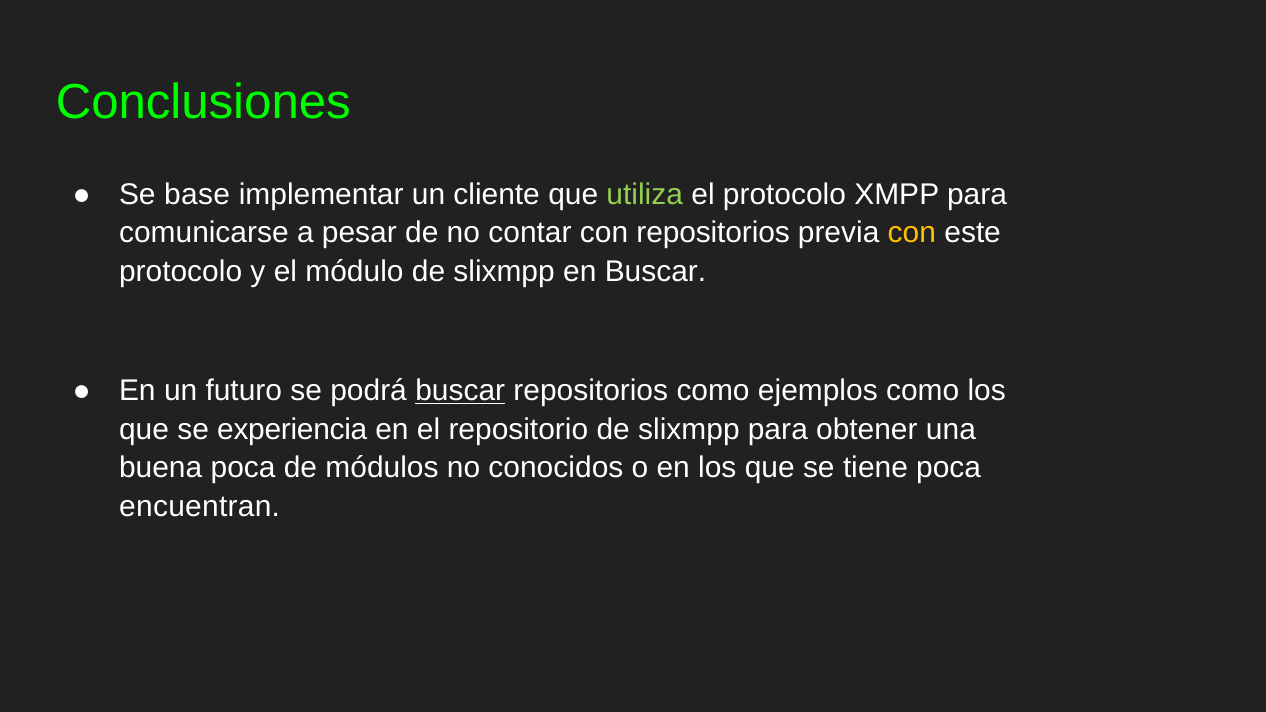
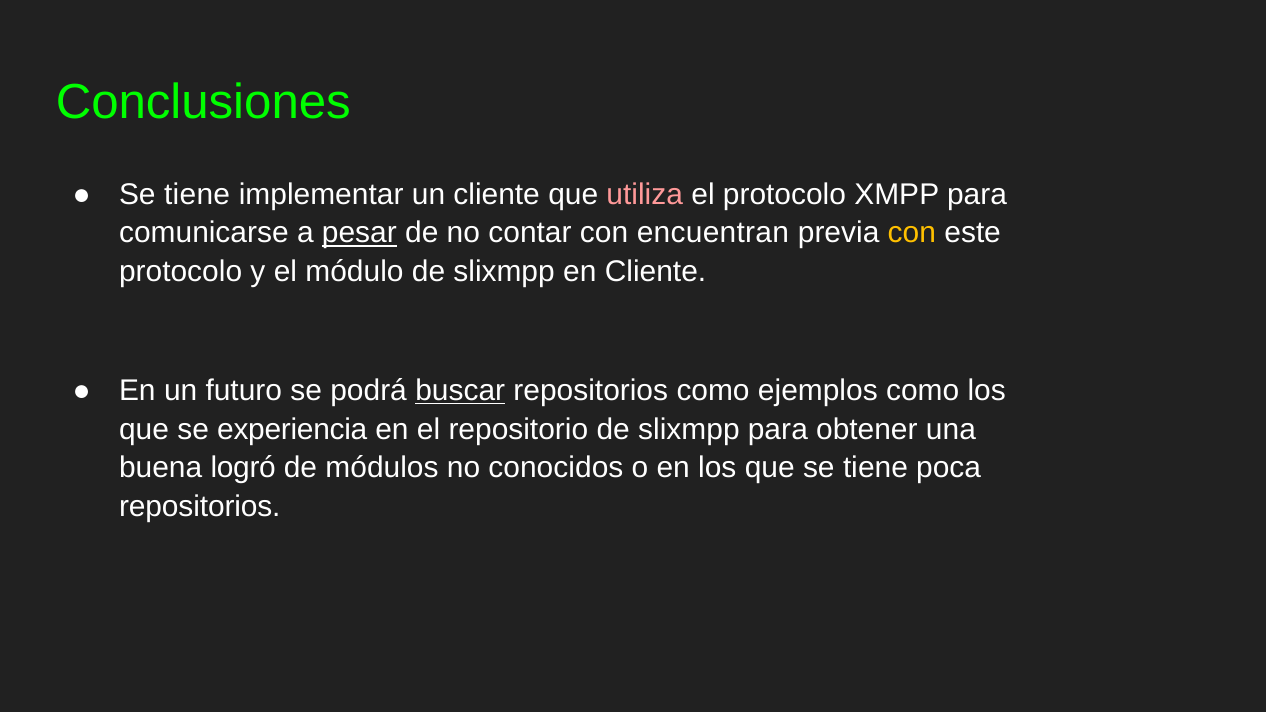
base: base -> tiene (197, 195)
utiliza colour: light green -> pink (645, 195)
pesar underline: none -> present (359, 233)
con repositorios: repositorios -> encuentran (713, 233)
en Buscar: Buscar -> Cliente (655, 272)
buena poca: poca -> logró (243, 468)
encuentran: encuentran -> repositorios (200, 506)
